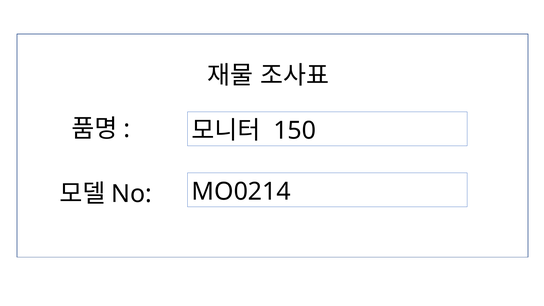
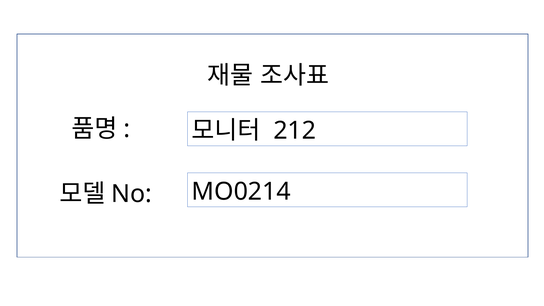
150: 150 -> 212 (295, 131)
